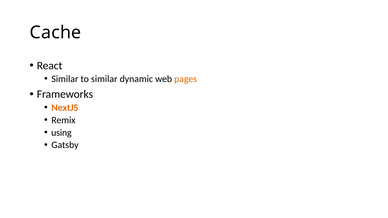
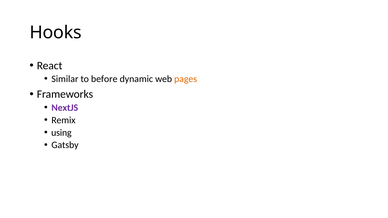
Cache: Cache -> Hooks (56, 33)
to similar: similar -> before (104, 79)
NextJS colour: orange -> purple (65, 108)
